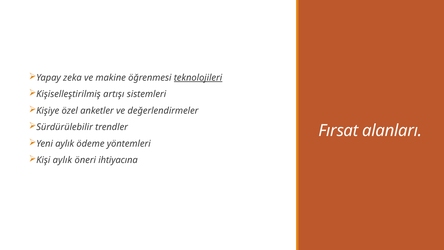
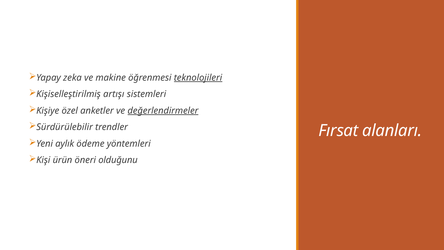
değerlendirmeler underline: none -> present (163, 111)
Kişi aylık: aylık -> ürün (62, 160)
ihtiyacına: ihtiyacına -> olduğunu (118, 160)
